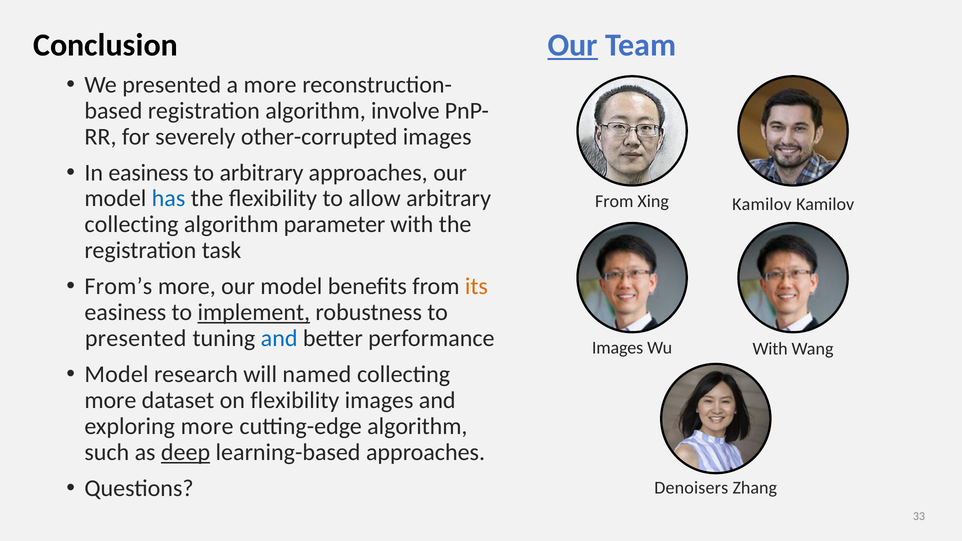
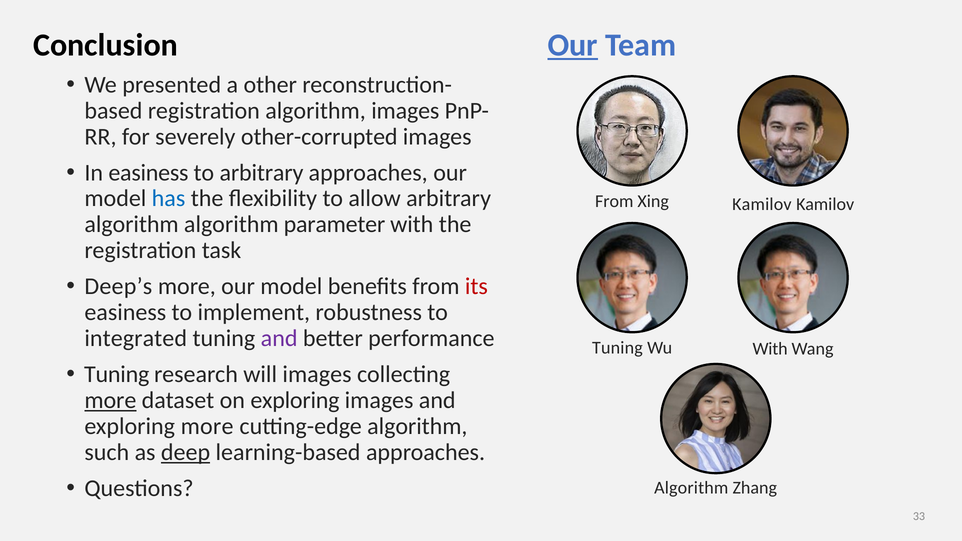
a more: more -> other (270, 85)
algorithm involve: involve -> images (405, 111)
collecting: collecting -> algorithm (132, 225)
From’s: From’s -> Deep’s (118, 287)
its colour: orange -> red (476, 287)
implement underline: present -> none (254, 312)
presented: presented -> integrated (136, 338)
and colour: blue -> purple (279, 338)
Images: Images -> Tuning (617, 348)
Model: Model -> Tuning (117, 374)
will named: named -> images (317, 374)
more underline: none -> present (110, 400)
on flexibility: flexibility -> exploring (295, 400)
Denoisers: Denoisers -> Algorithm (691, 488)
